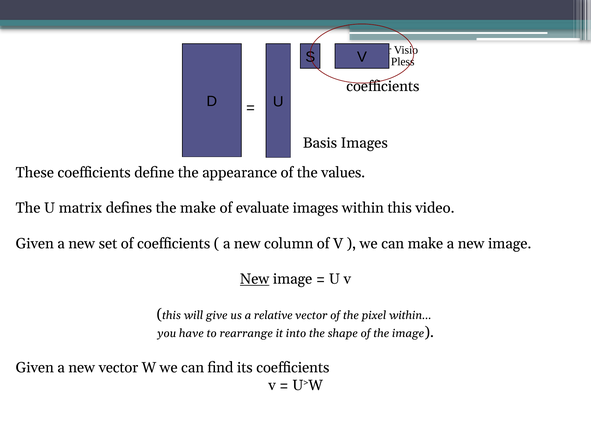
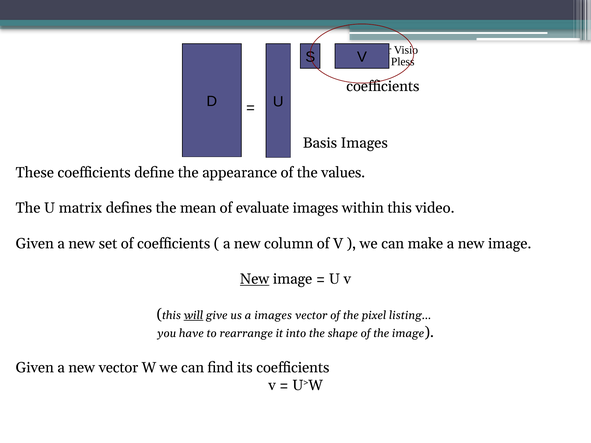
the make: make -> mean (198, 208)
will underline: none -> present (193, 316)
a relative: relative -> images (273, 316)
within…: within… -> listing… (410, 316)
